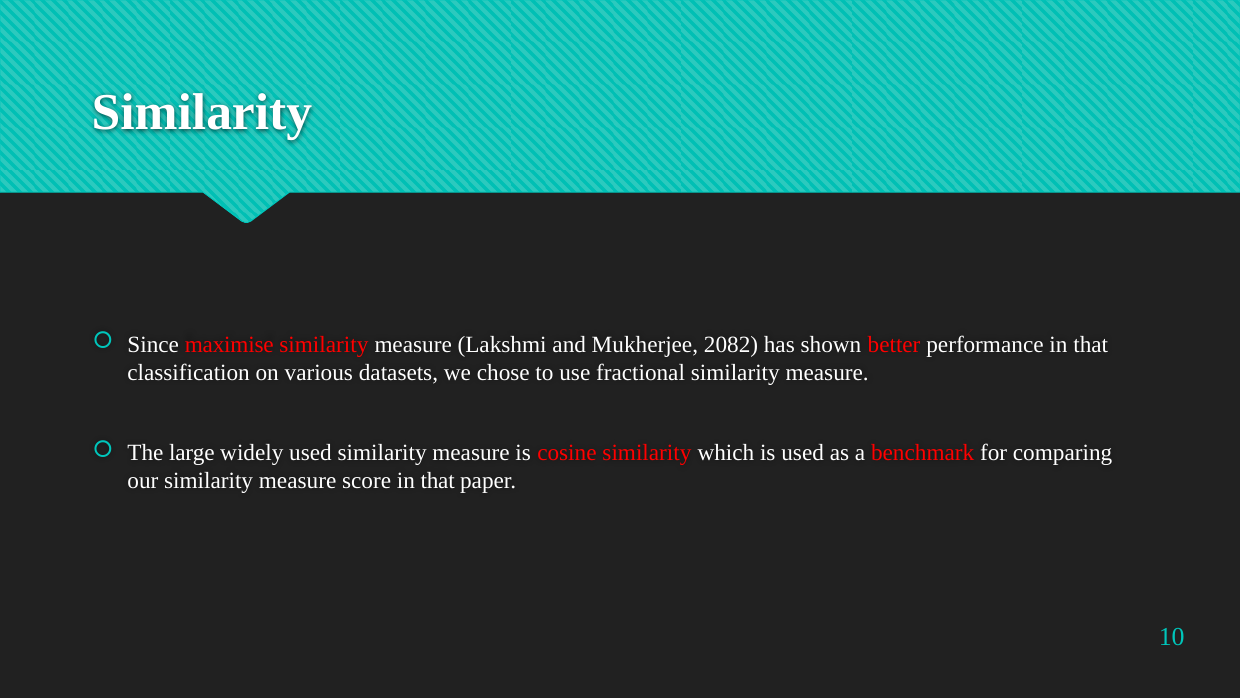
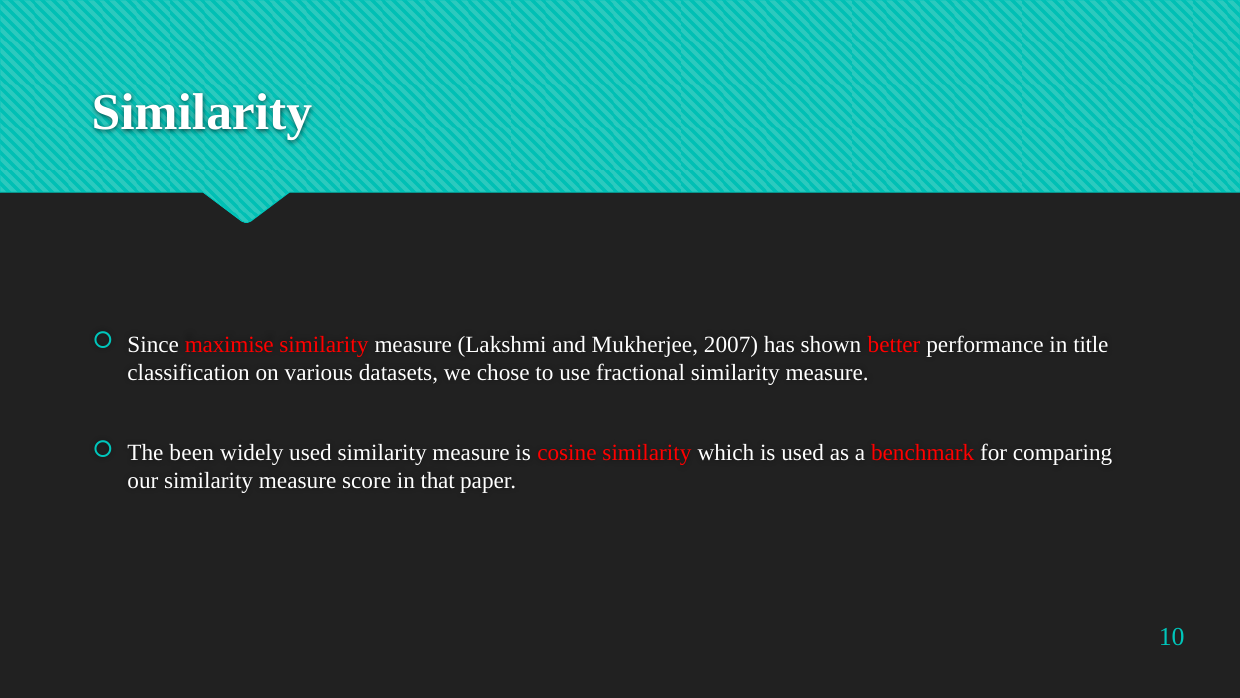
2082: 2082 -> 2007 (731, 344)
performance in that: that -> title (1091, 344)
large: large -> been (192, 453)
